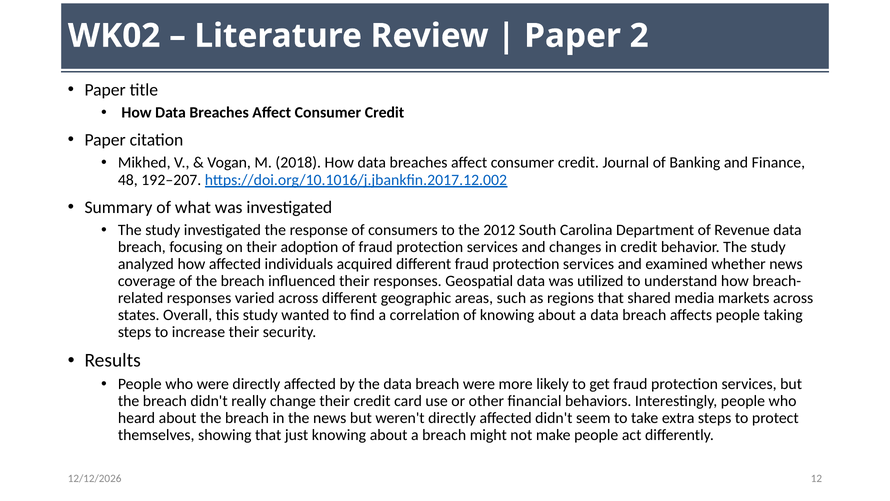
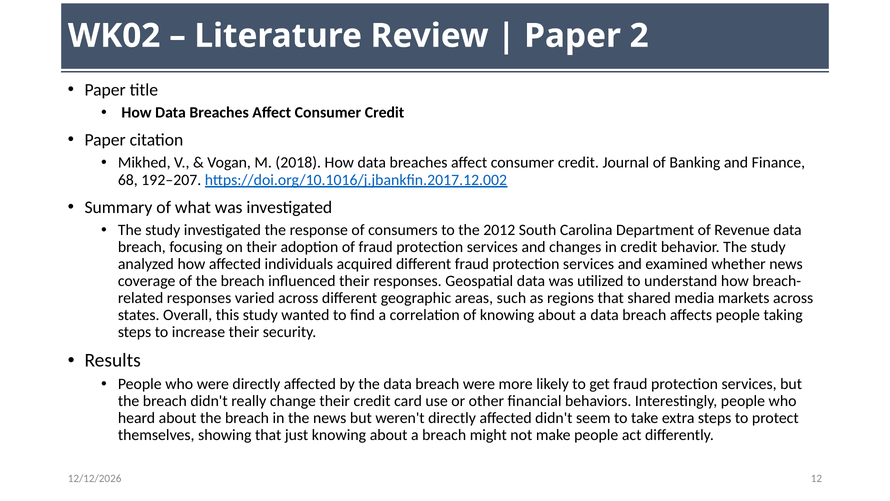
48: 48 -> 68 (128, 180)
